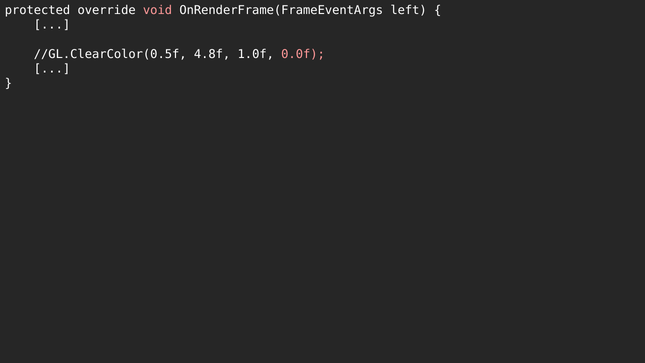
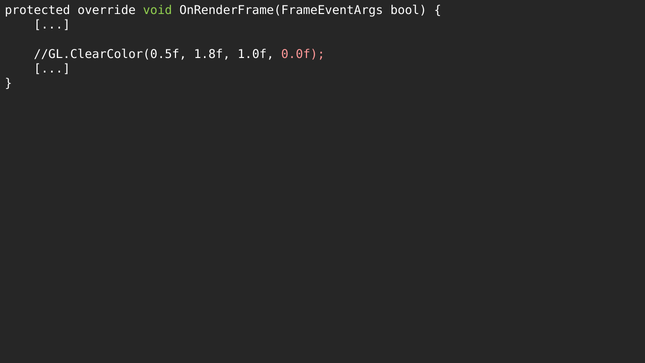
void colour: pink -> light green (158, 10)
left: left -> bool (409, 10)
4.8f: 4.8f -> 1.8f (212, 54)
